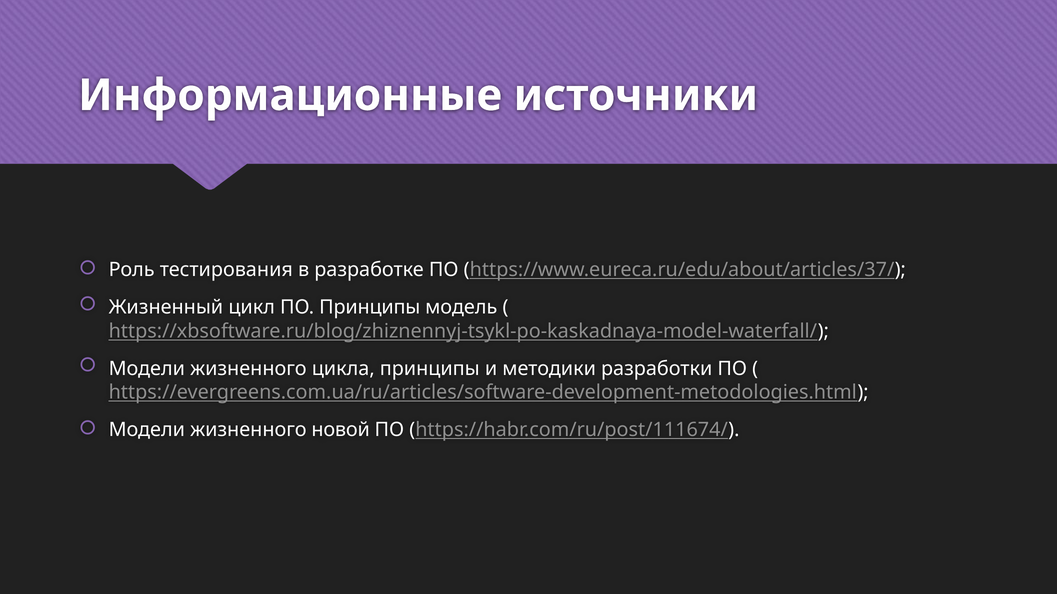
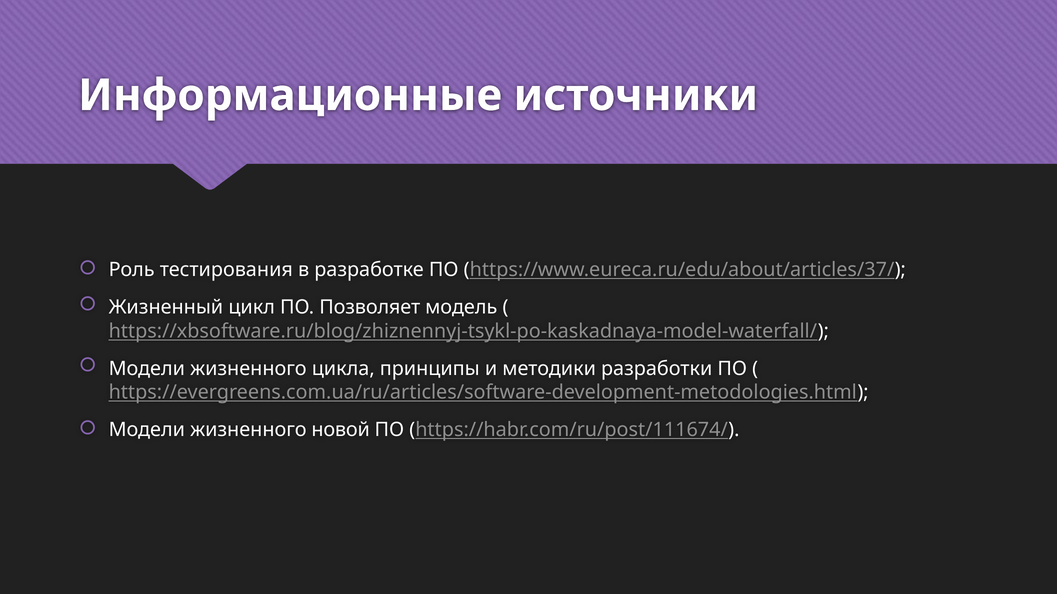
ПО Принципы: Принципы -> Позволяет (370, 307)
